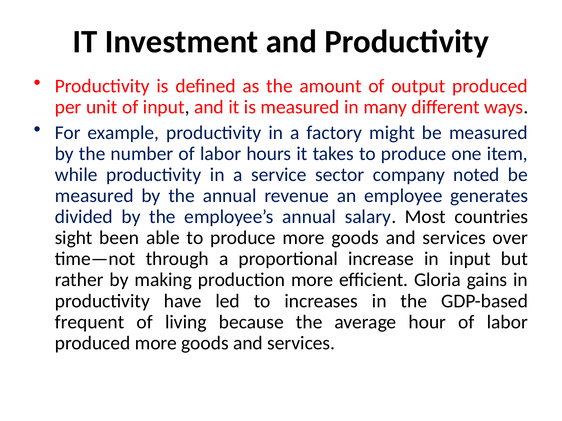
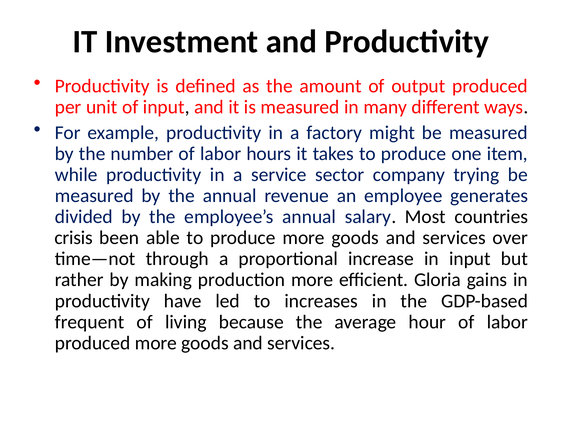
noted: noted -> trying (476, 175)
sight: sight -> crisis (74, 238)
